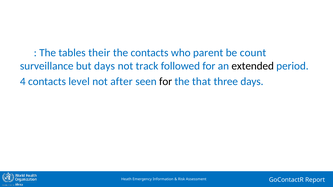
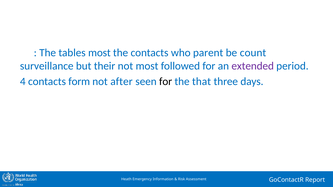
tables their: their -> most (99, 53)
but days: days -> their (105, 66)
not track: track -> most (147, 66)
extended colour: black -> purple (253, 66)
level: level -> form (79, 82)
